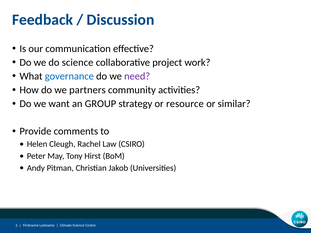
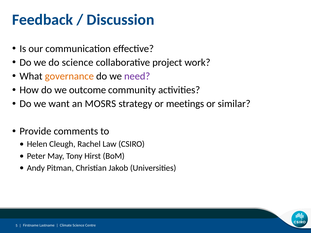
governance colour: blue -> orange (69, 76)
partners: partners -> outcome (88, 90)
GROUP: GROUP -> MOSRS (100, 104)
resource: resource -> meetings (185, 104)
